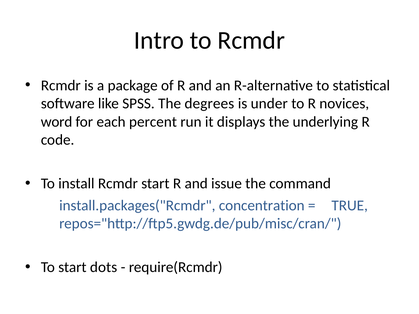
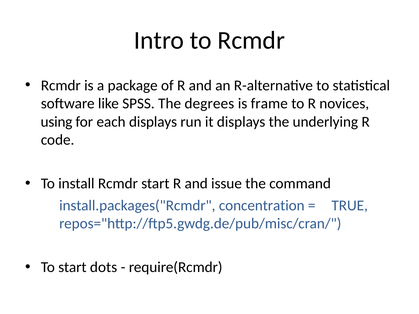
under: under -> frame (269, 104)
word: word -> using (57, 122)
each percent: percent -> displays (153, 122)
